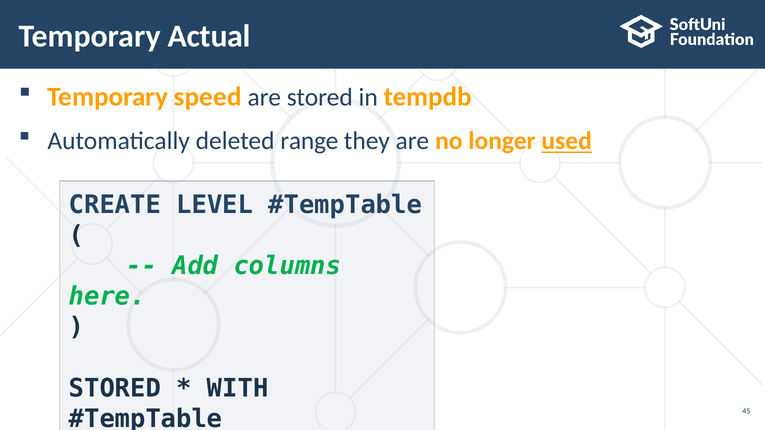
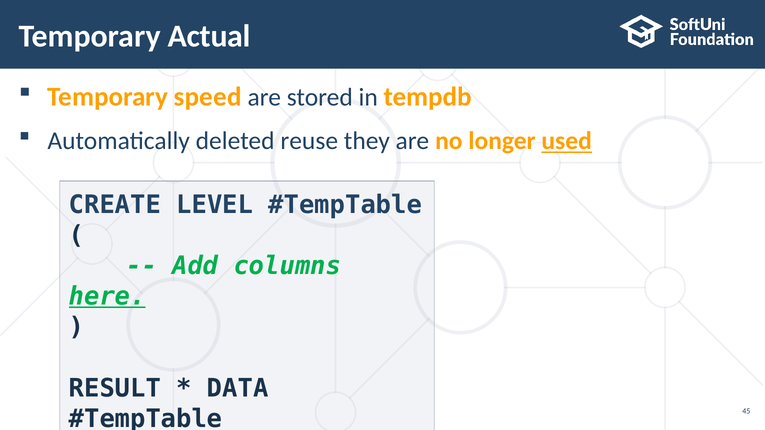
range: range -> reuse (309, 141)
here underline: none -> present (107, 297)
STORED: STORED -> RESULT (115, 389)
WITH: WITH -> DATA (238, 389)
